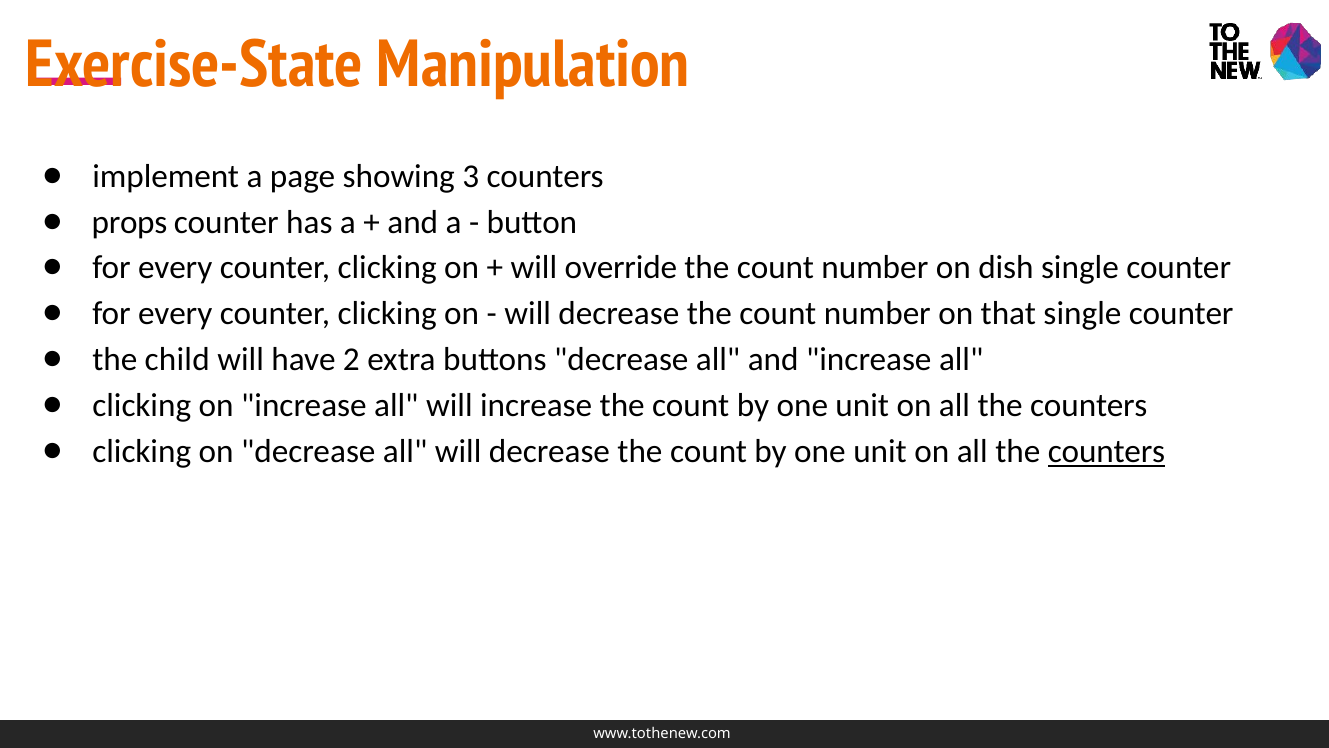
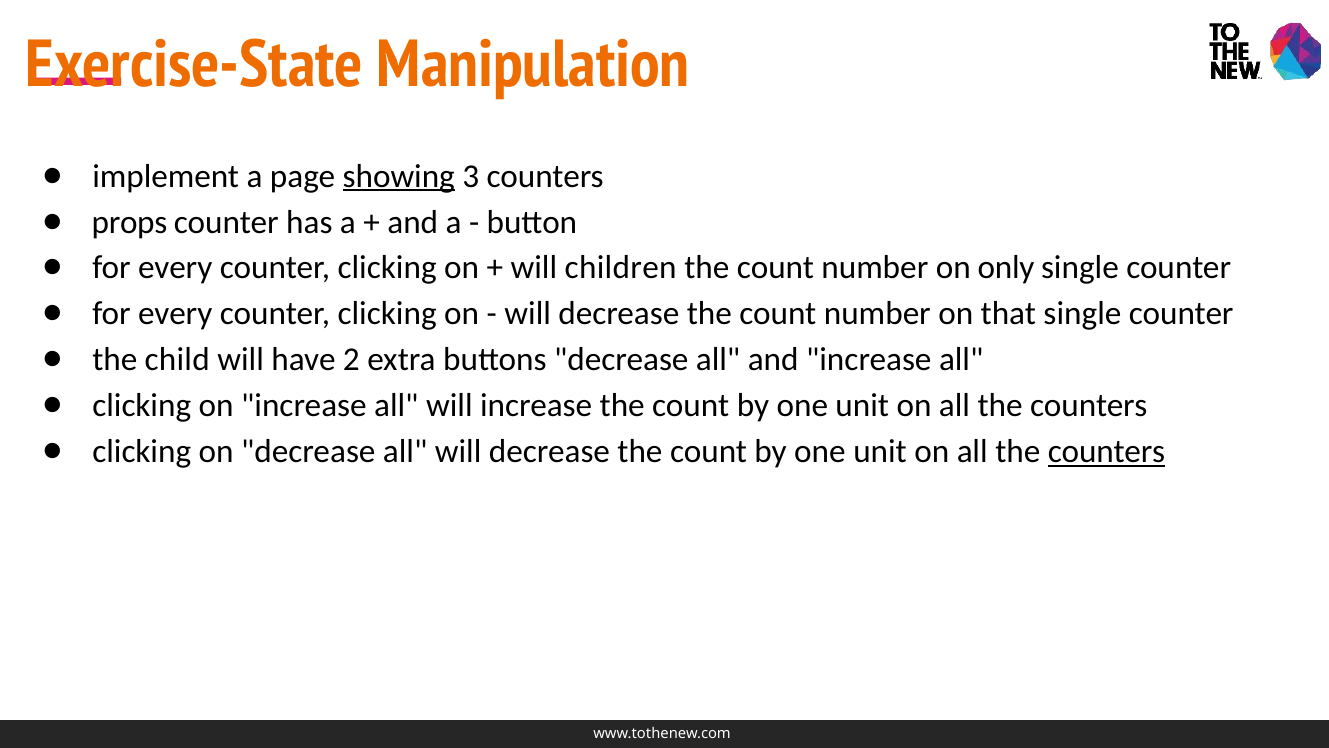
showing underline: none -> present (399, 176)
override: override -> children (621, 268)
dish: dish -> only (1006, 268)
